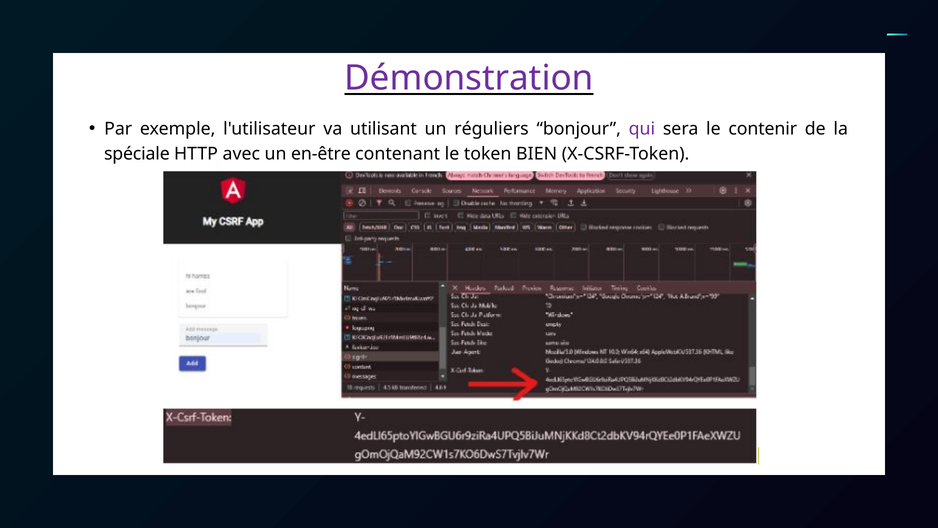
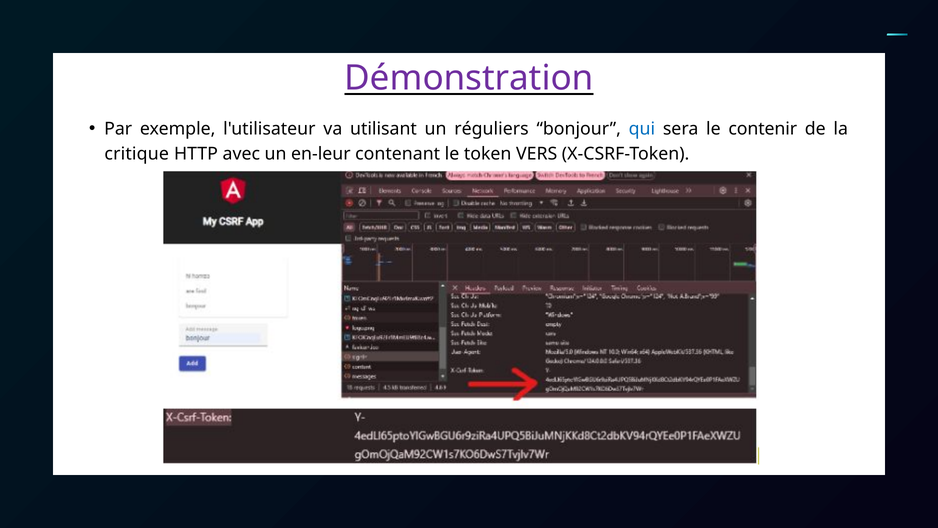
qui colour: purple -> blue (642, 129)
spéciale: spéciale -> critique (137, 154)
en-être: en-être -> en-leur (321, 154)
BIEN: BIEN -> VERS (537, 154)
